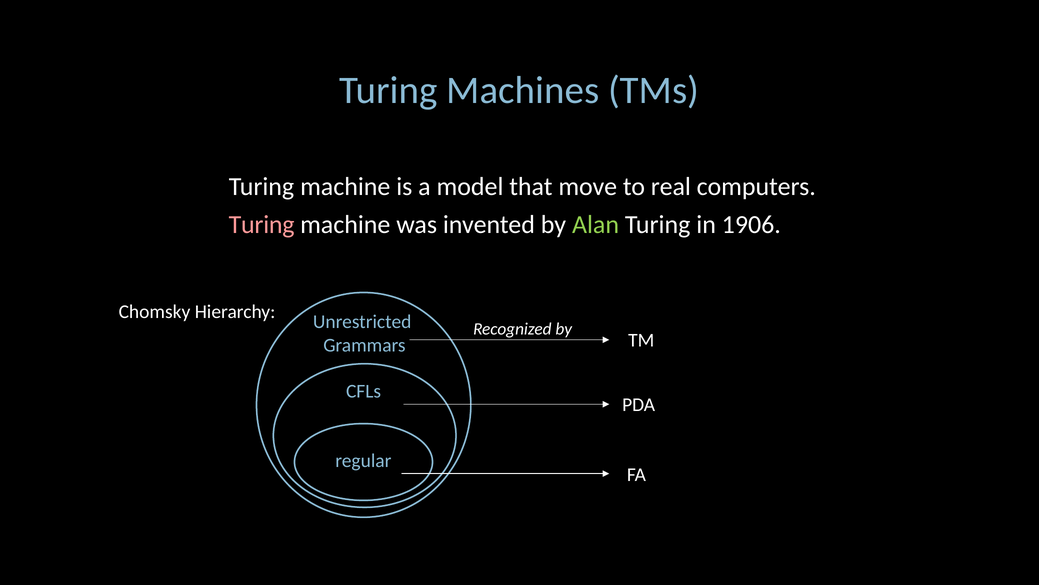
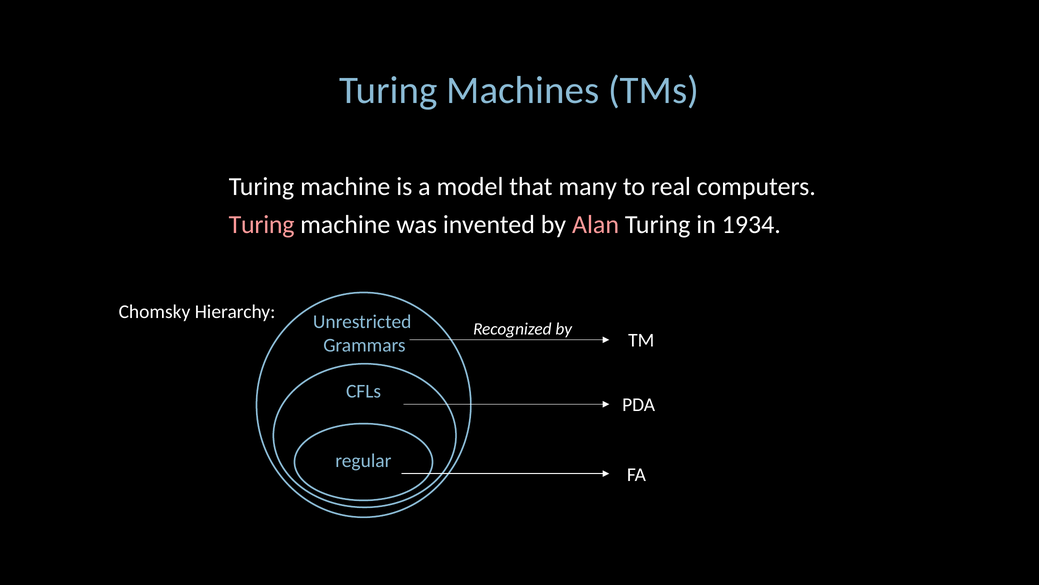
move: move -> many (588, 187)
Alan colour: light green -> pink (596, 224)
1906: 1906 -> 1934 (751, 224)
